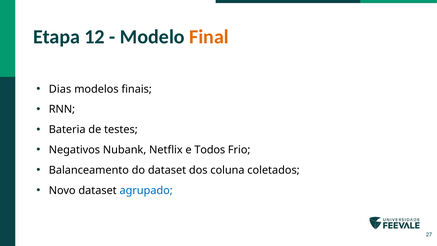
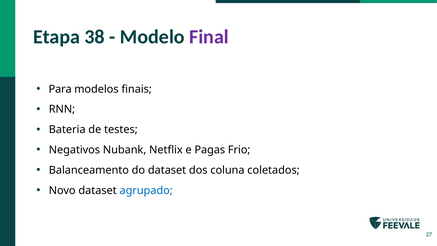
12: 12 -> 38 (95, 37)
Final colour: orange -> purple (209, 37)
Dias: Dias -> Para (60, 89)
Todos: Todos -> Pagas (210, 150)
